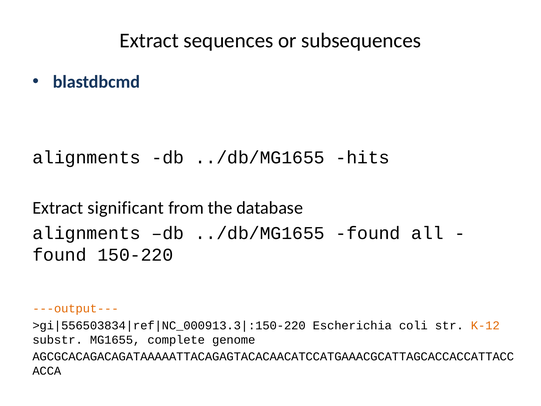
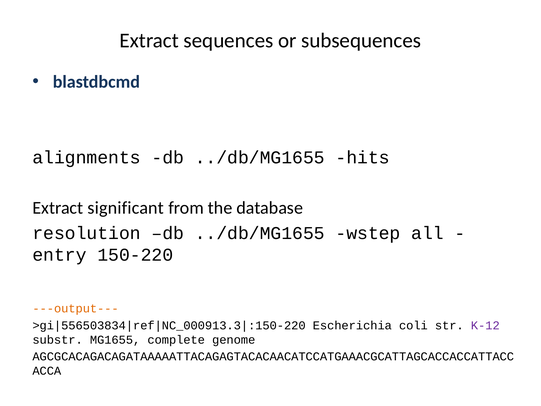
alignments: alignments -> resolution (87, 233)
../db/MG1655 found: found -> wstep (368, 233)
found: found -> entry (60, 255)
K-12 colour: orange -> purple (485, 325)
